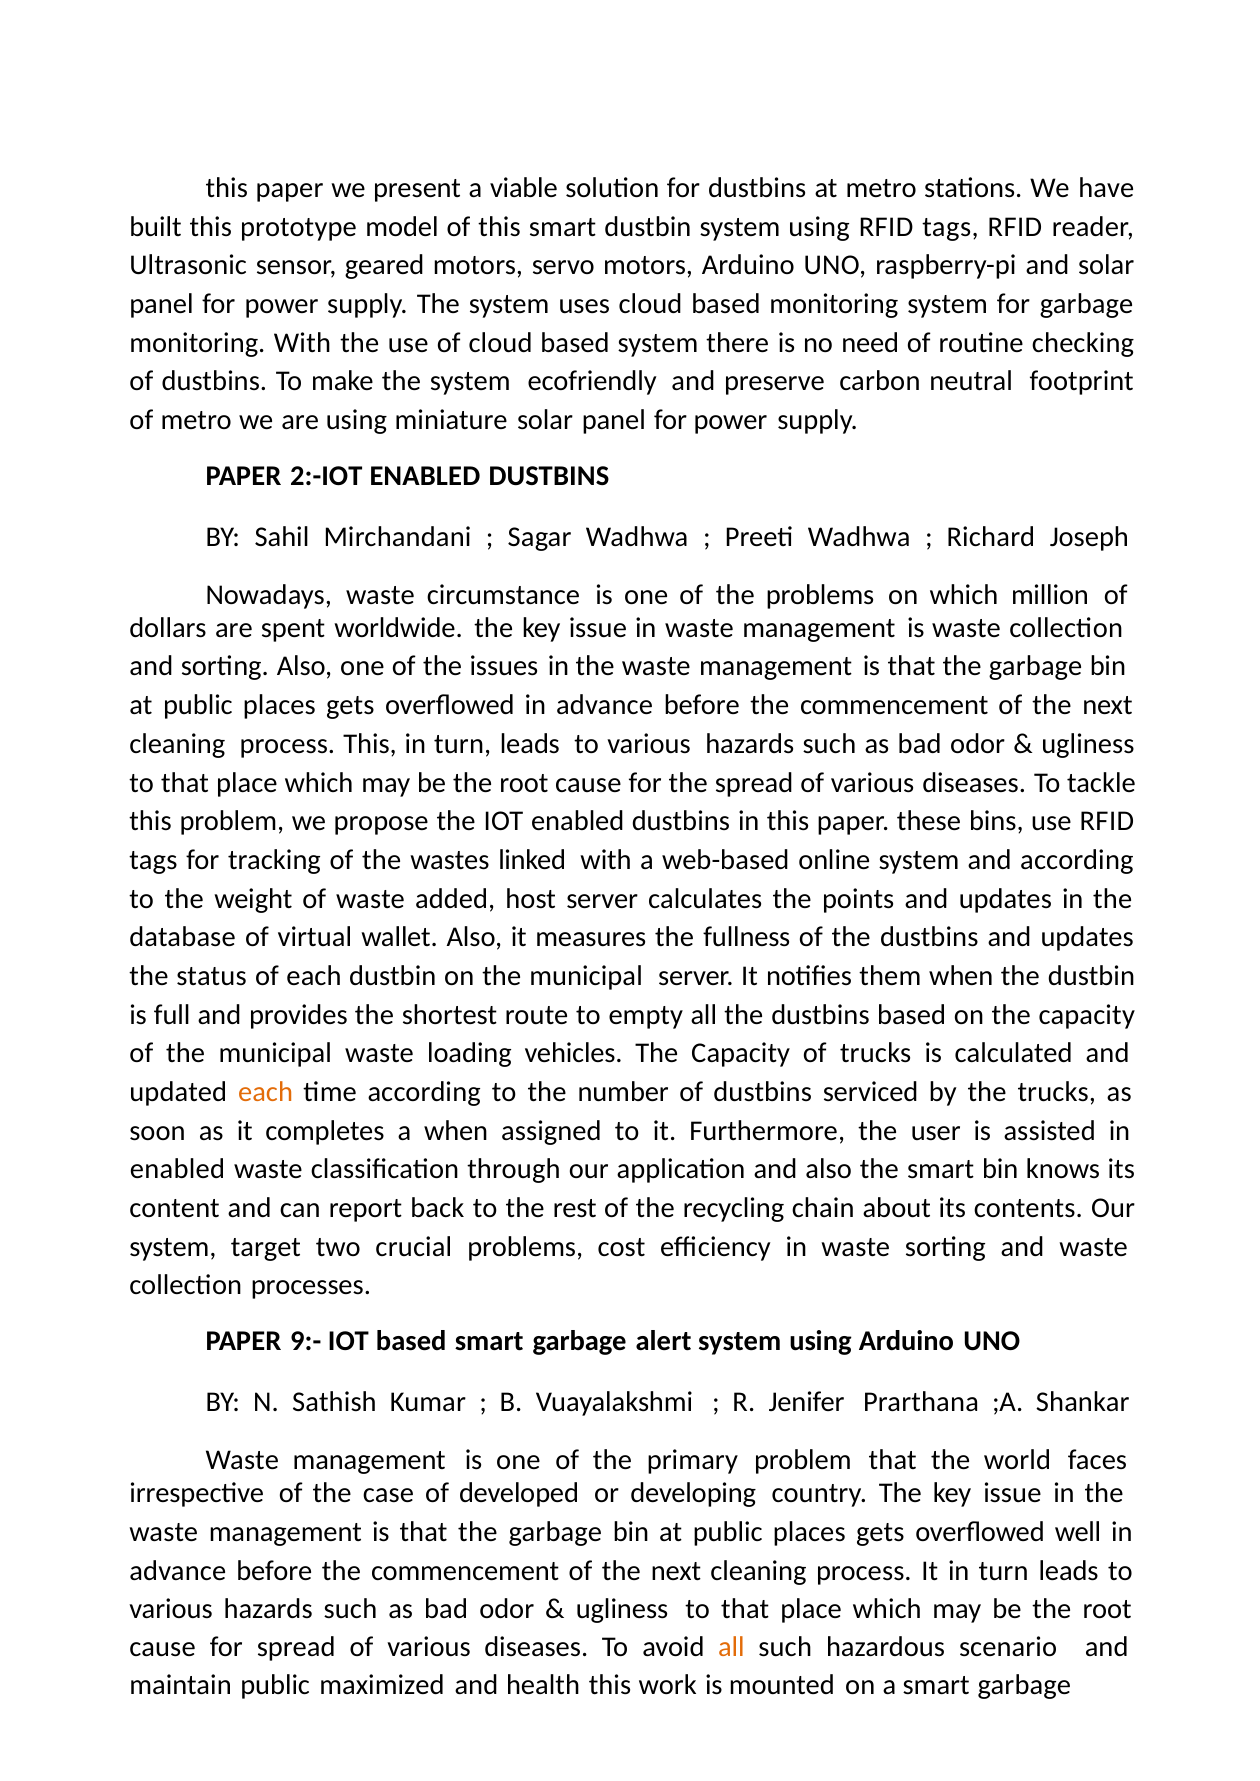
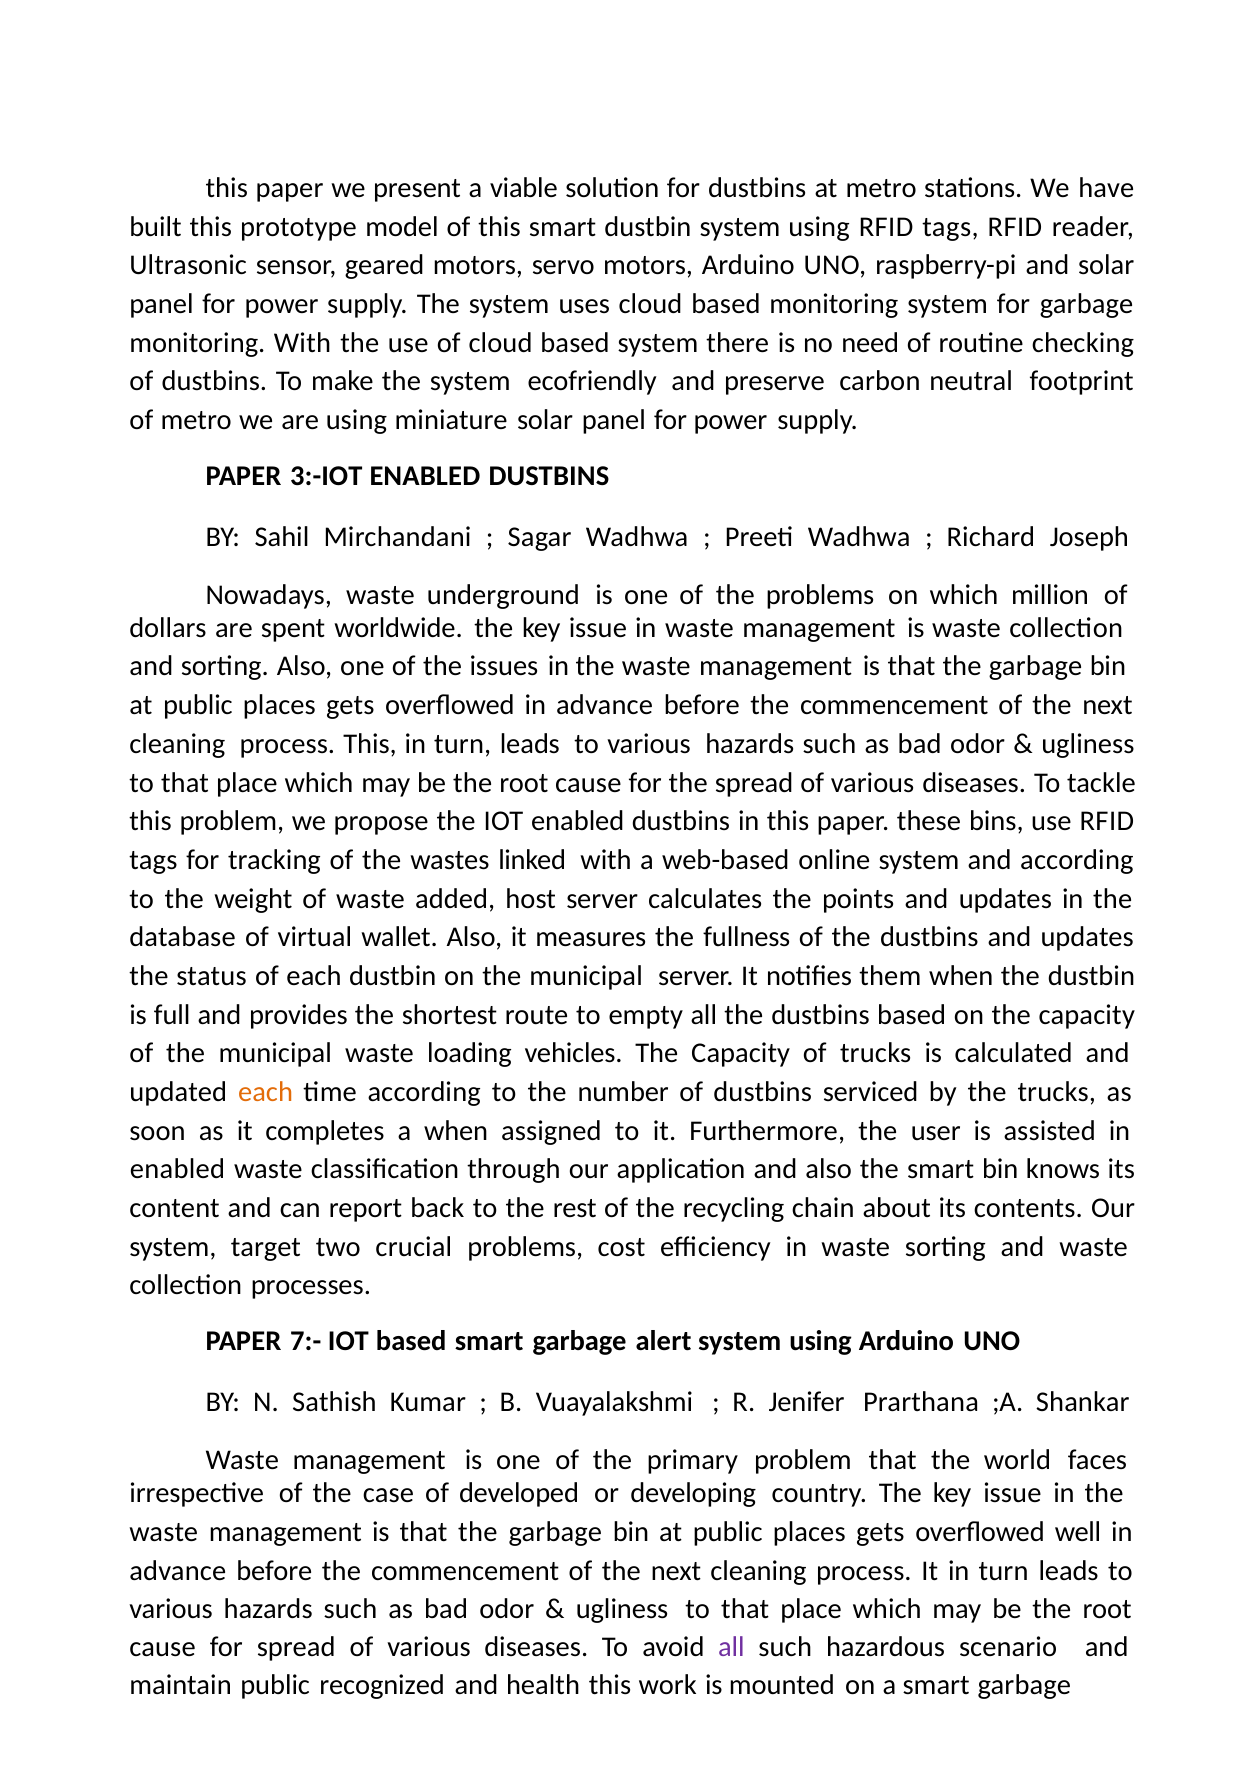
2:-IOT: 2:-IOT -> 3:-IOT (326, 476)
circumstance: circumstance -> underground (503, 595)
9:-: 9:- -> 7:- (306, 1341)
all colour: orange -> purple (731, 1647)
maximized: maximized -> recognized (382, 1686)
